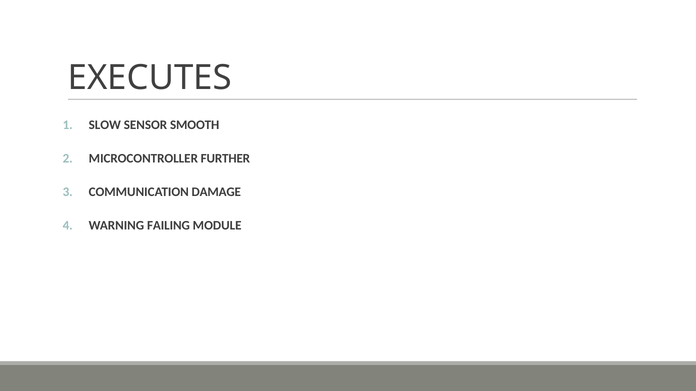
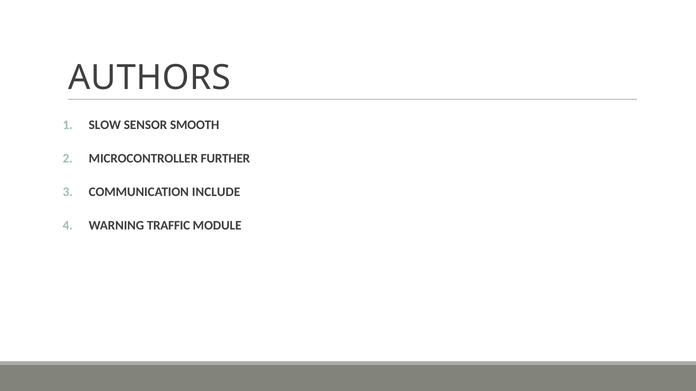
EXECUTES: EXECUTES -> AUTHORS (150, 78)
DAMAGE: DAMAGE -> INCLUDE (216, 192)
FAILING: FAILING -> TRAFFIC (168, 226)
